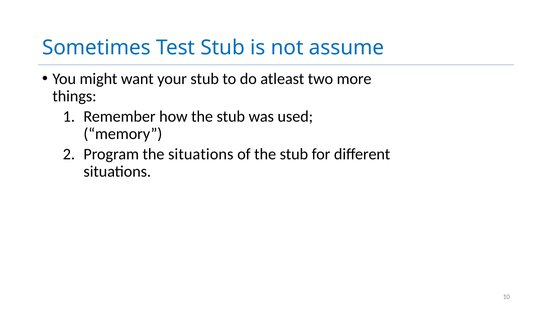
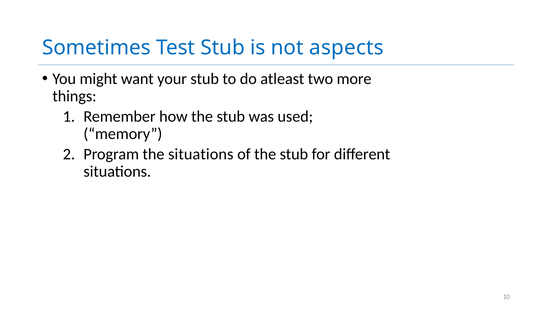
assume: assume -> aspects (347, 47)
